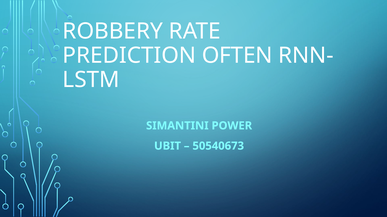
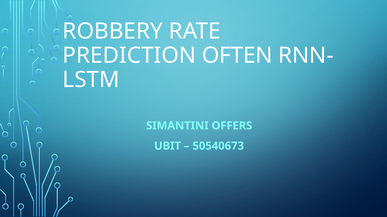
POWER: POWER -> OFFERS (232, 126)
